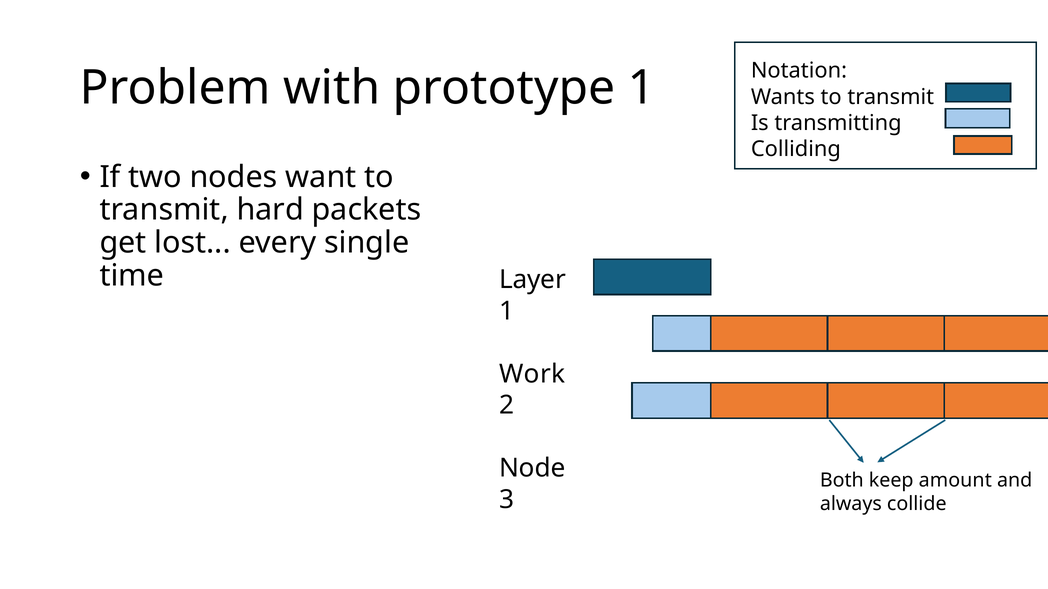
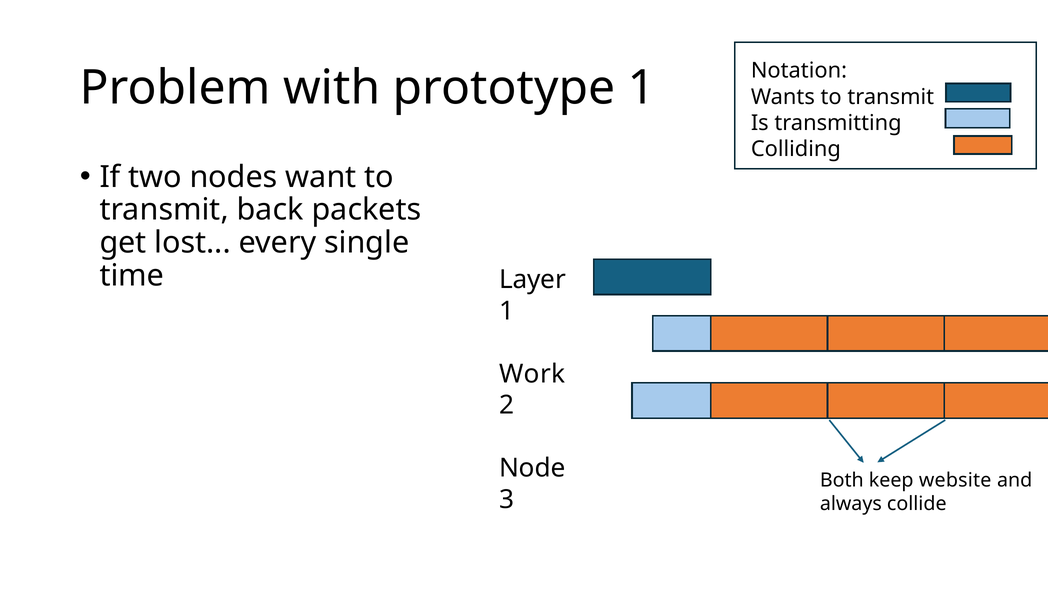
hard: hard -> back (270, 210)
amount: amount -> website (955, 481)
